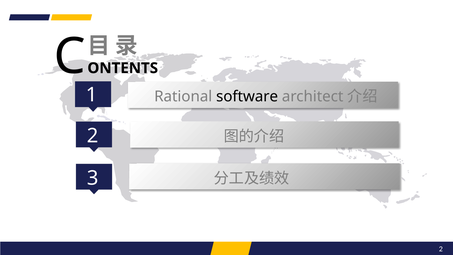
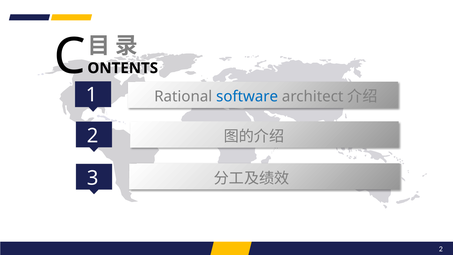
software colour: black -> blue (247, 97)
